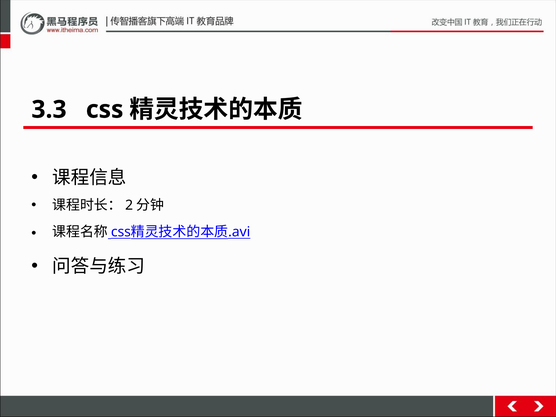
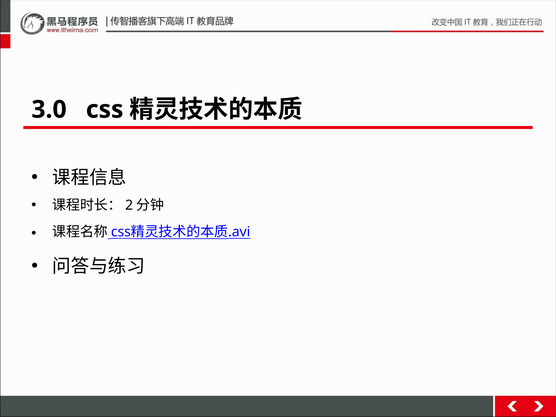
3.3: 3.3 -> 3.0 (49, 110)
